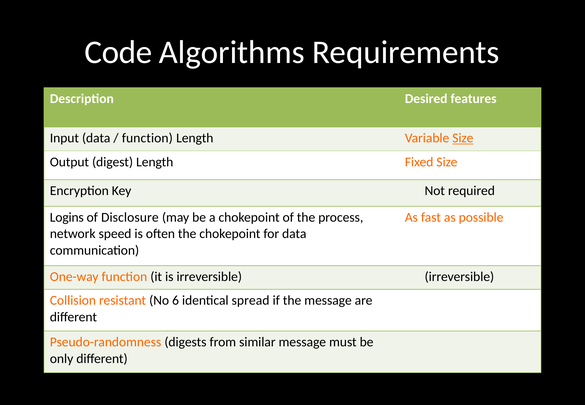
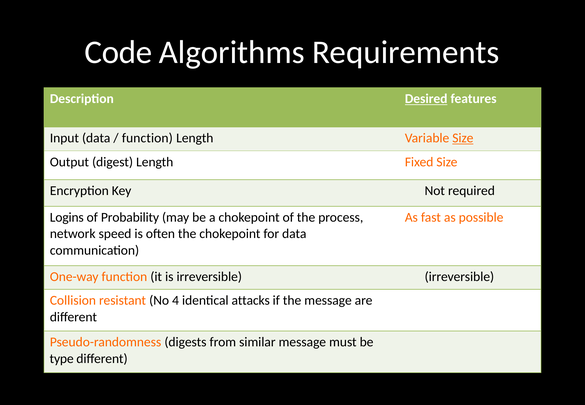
Desired underline: none -> present (426, 99)
Disclosure: Disclosure -> Probability (130, 217)
6: 6 -> 4 (176, 301)
spread: spread -> attacks (251, 301)
only: only -> type (62, 359)
